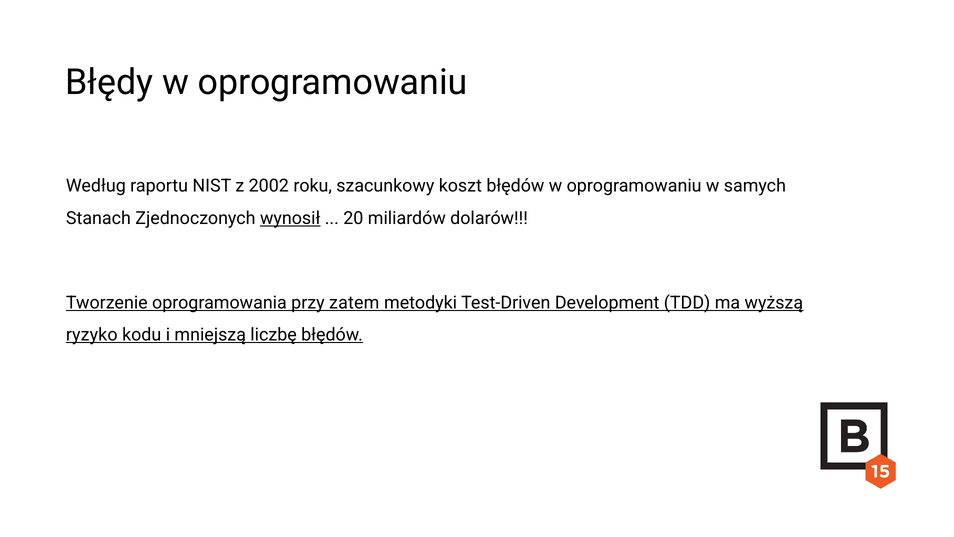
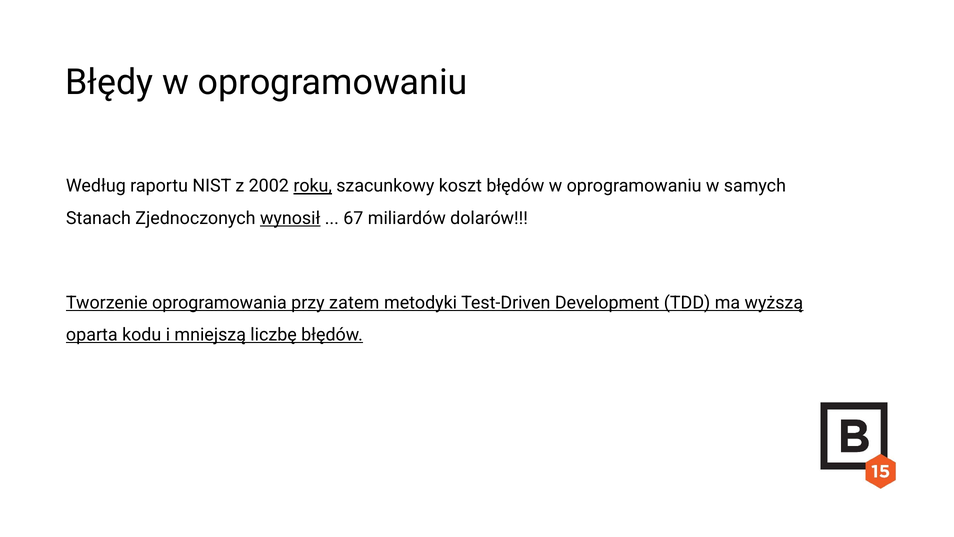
roku underline: none -> present (313, 186)
20: 20 -> 67 (353, 218)
ryzyko: ryzyko -> oparta (92, 335)
